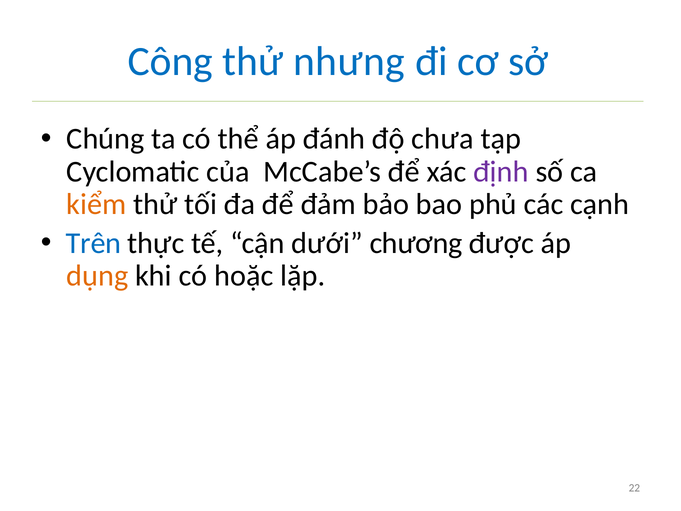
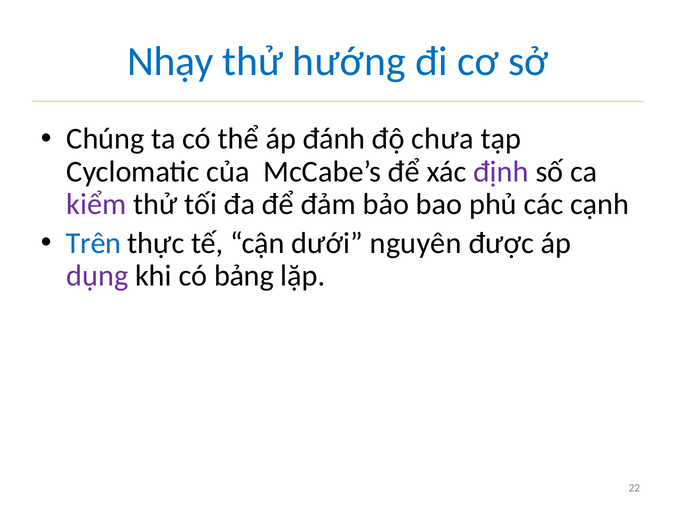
Công: Công -> Nhạy (171, 61)
nhưng: nhưng -> hướng (349, 61)
kiểm colour: orange -> purple (96, 204)
chương: chương -> nguyên (416, 243)
dụng colour: orange -> purple (97, 276)
hoặc: hoặc -> bảng (244, 276)
